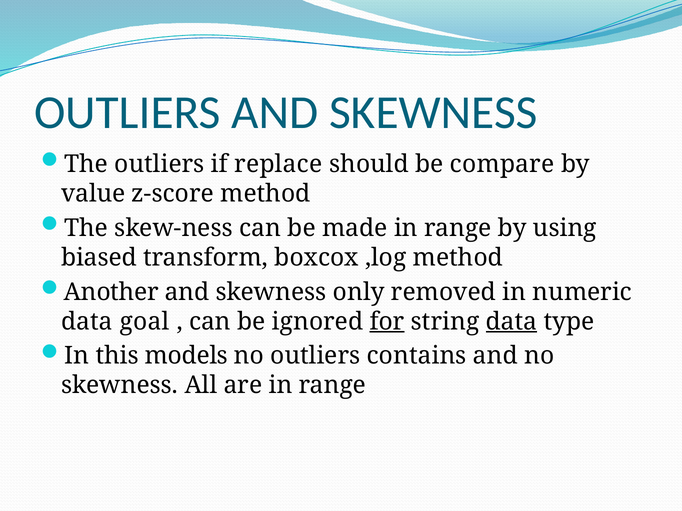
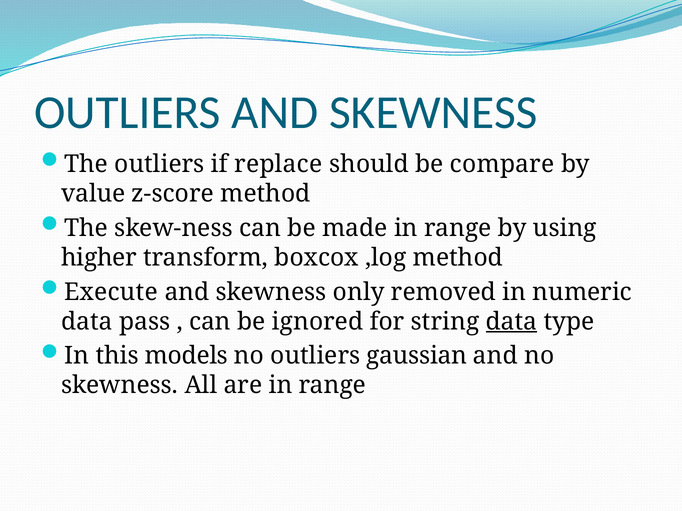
biased: biased -> higher (99, 258)
Another: Another -> Execute (111, 292)
goal: goal -> pass (145, 322)
for underline: present -> none (387, 322)
contains: contains -> gaussian (417, 356)
